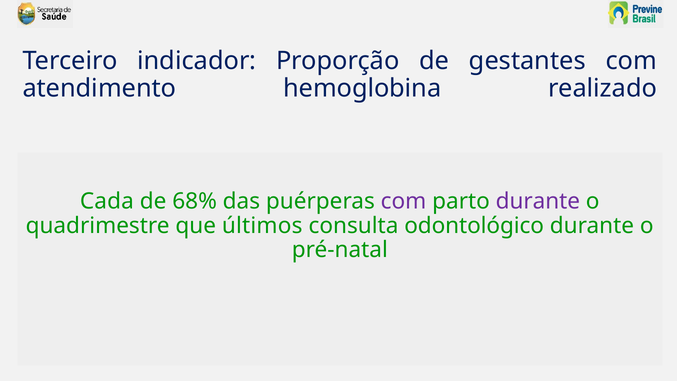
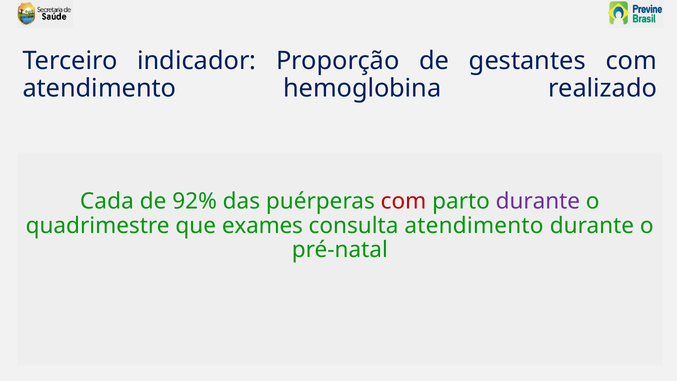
68%: 68% -> 92% (195, 201)
com colour: purple -> red (404, 201)
últimos: últimos -> exames (262, 225)
consulta odontológico: odontológico -> atendimento (474, 225)
